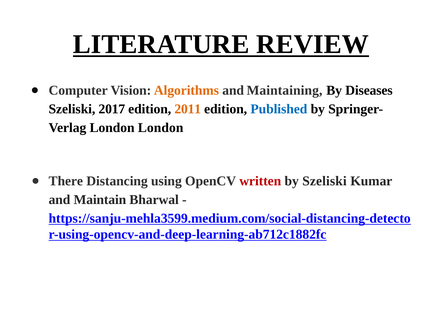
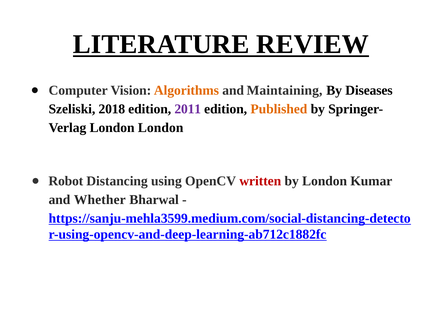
2017: 2017 -> 2018 (112, 109)
2011 colour: orange -> purple (188, 109)
Published colour: blue -> orange (279, 109)
There: There -> Robot (66, 181)
by Szeliski: Szeliski -> London (325, 181)
Maintain: Maintain -> Whether (100, 199)
